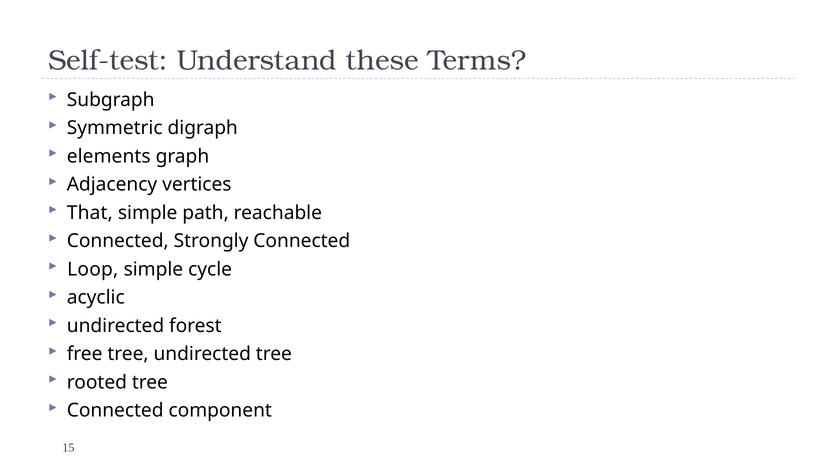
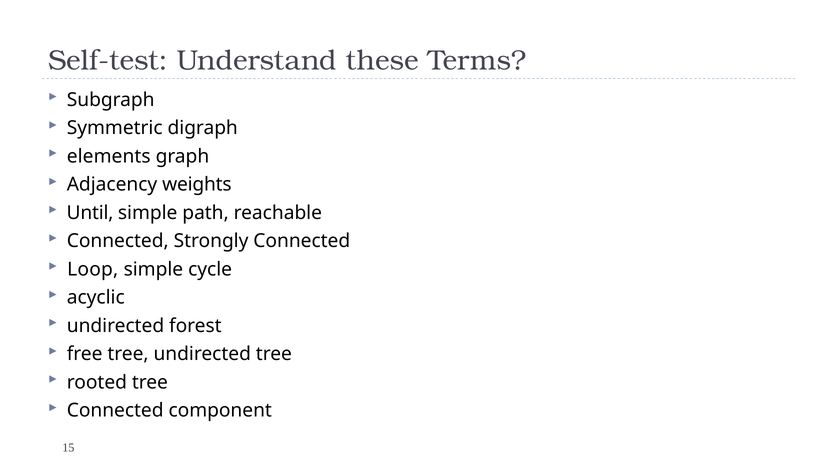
vertices: vertices -> weights (197, 184)
That: That -> Until (90, 213)
